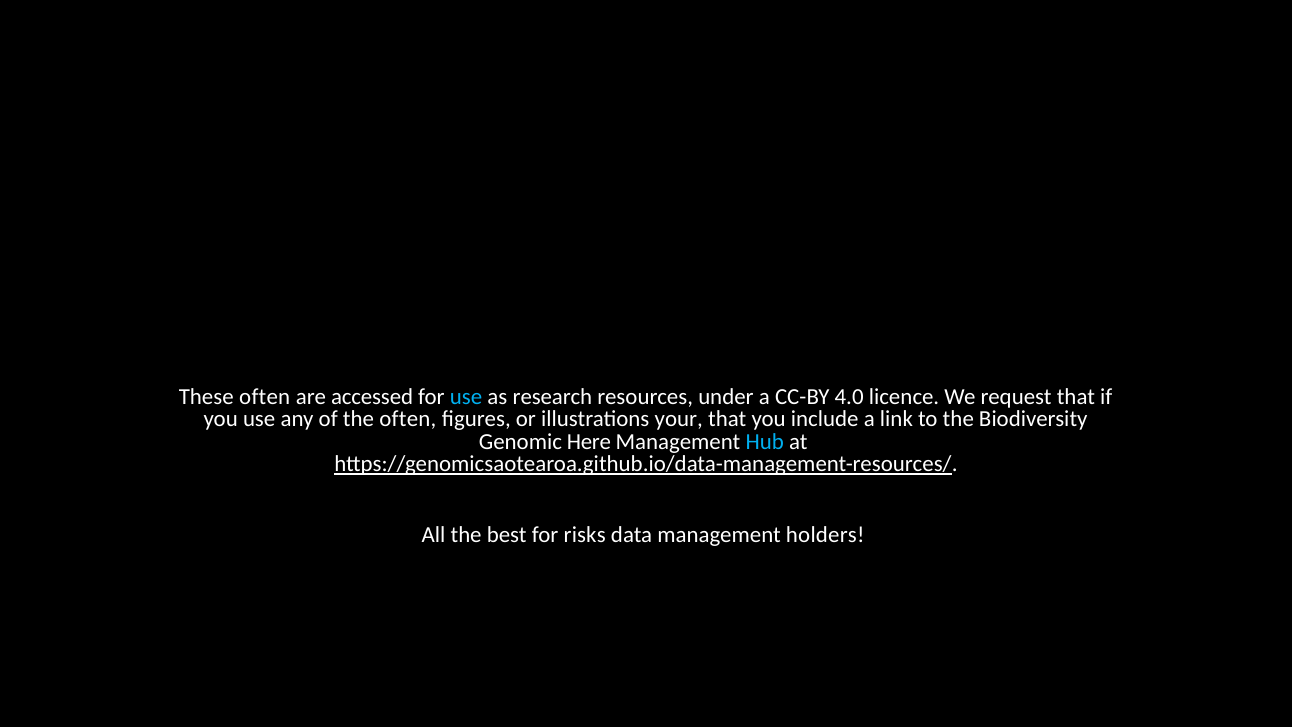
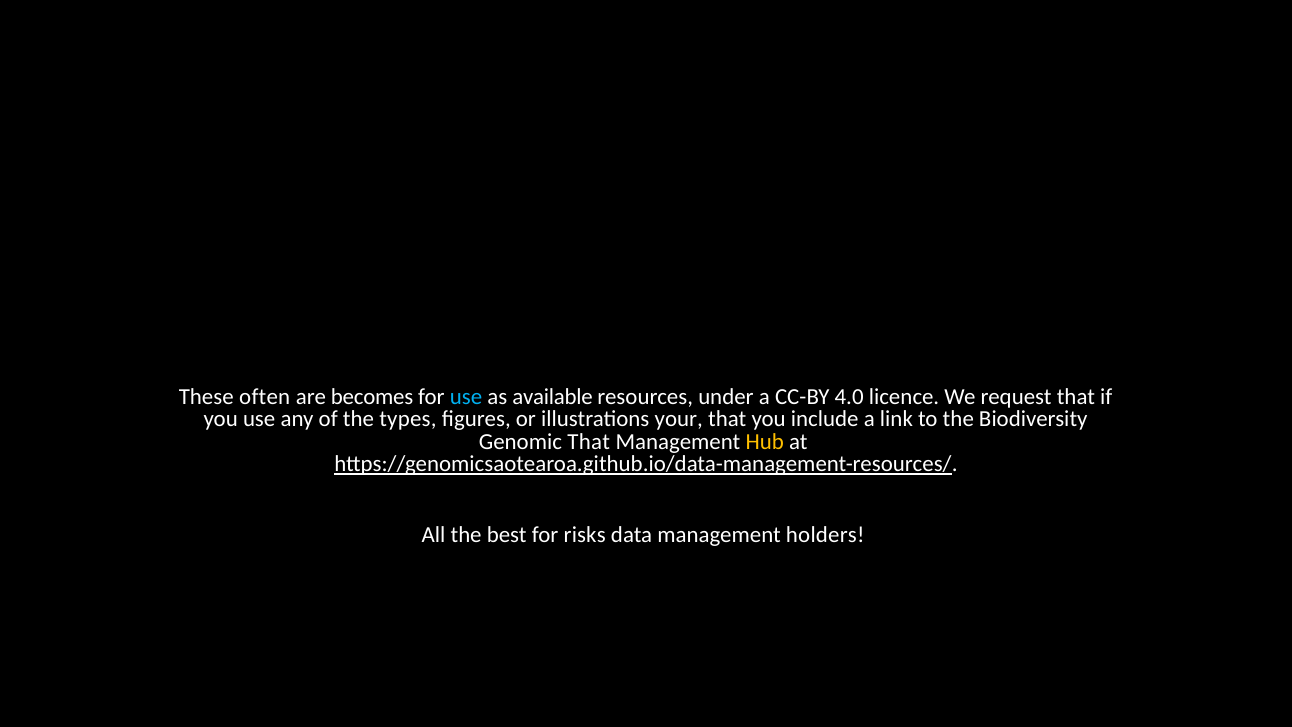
accessed: accessed -> becomes (372, 397)
research: research -> available (553, 397)
the often: often -> types (408, 419)
Genomic Here: Here -> That (589, 441)
Hub colour: light blue -> yellow (765, 441)
